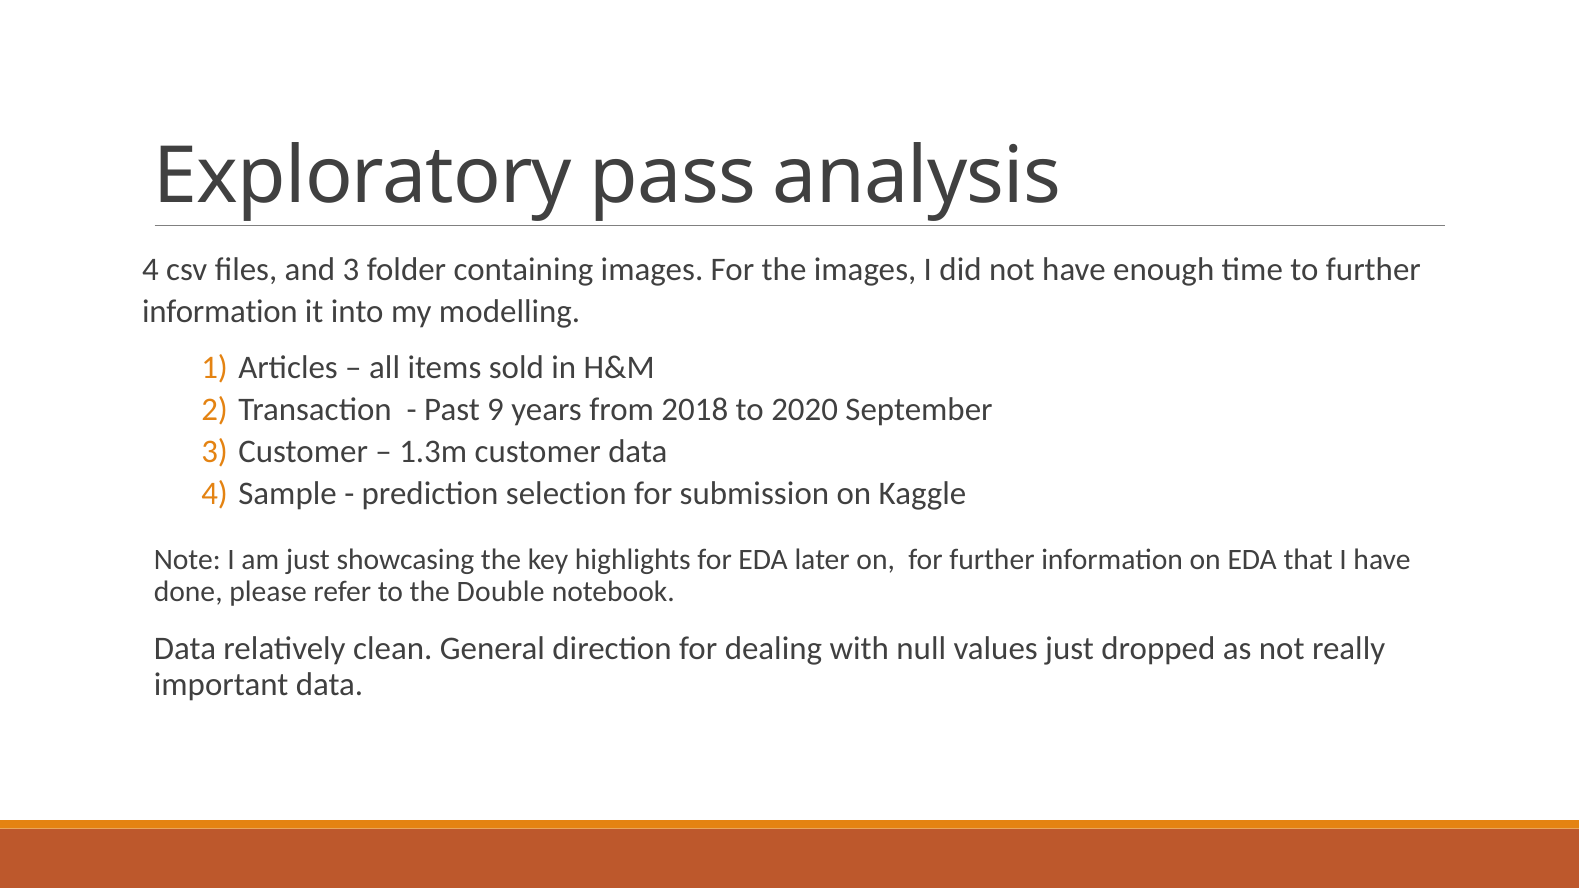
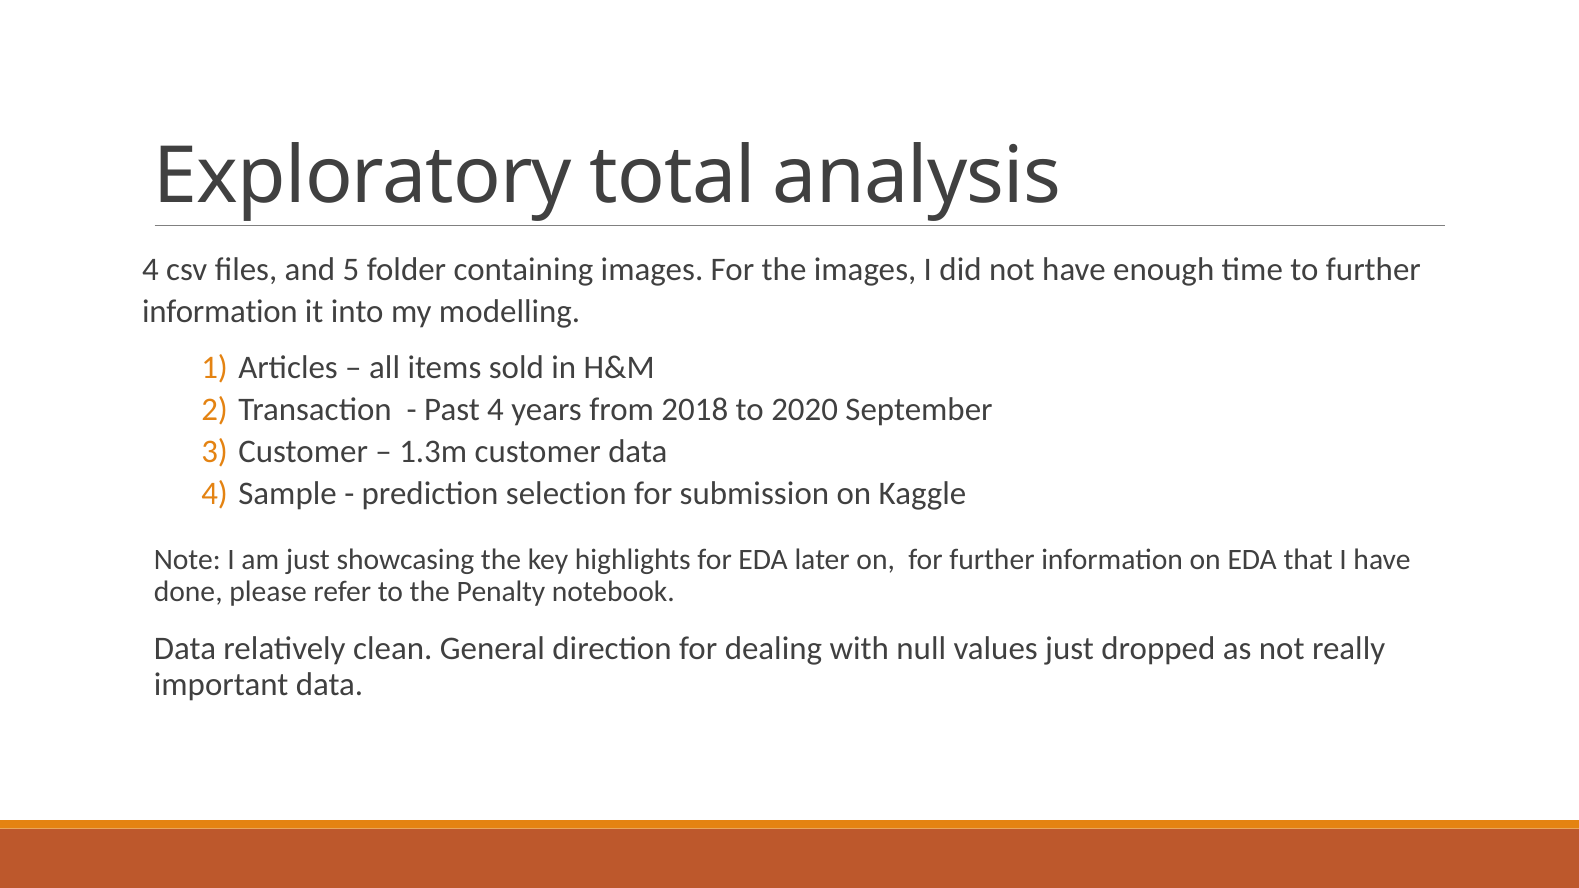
pass: pass -> total (673, 177)
and 3: 3 -> 5 (351, 270)
Past 9: 9 -> 4 (496, 410)
Double: Double -> Penalty (501, 592)
